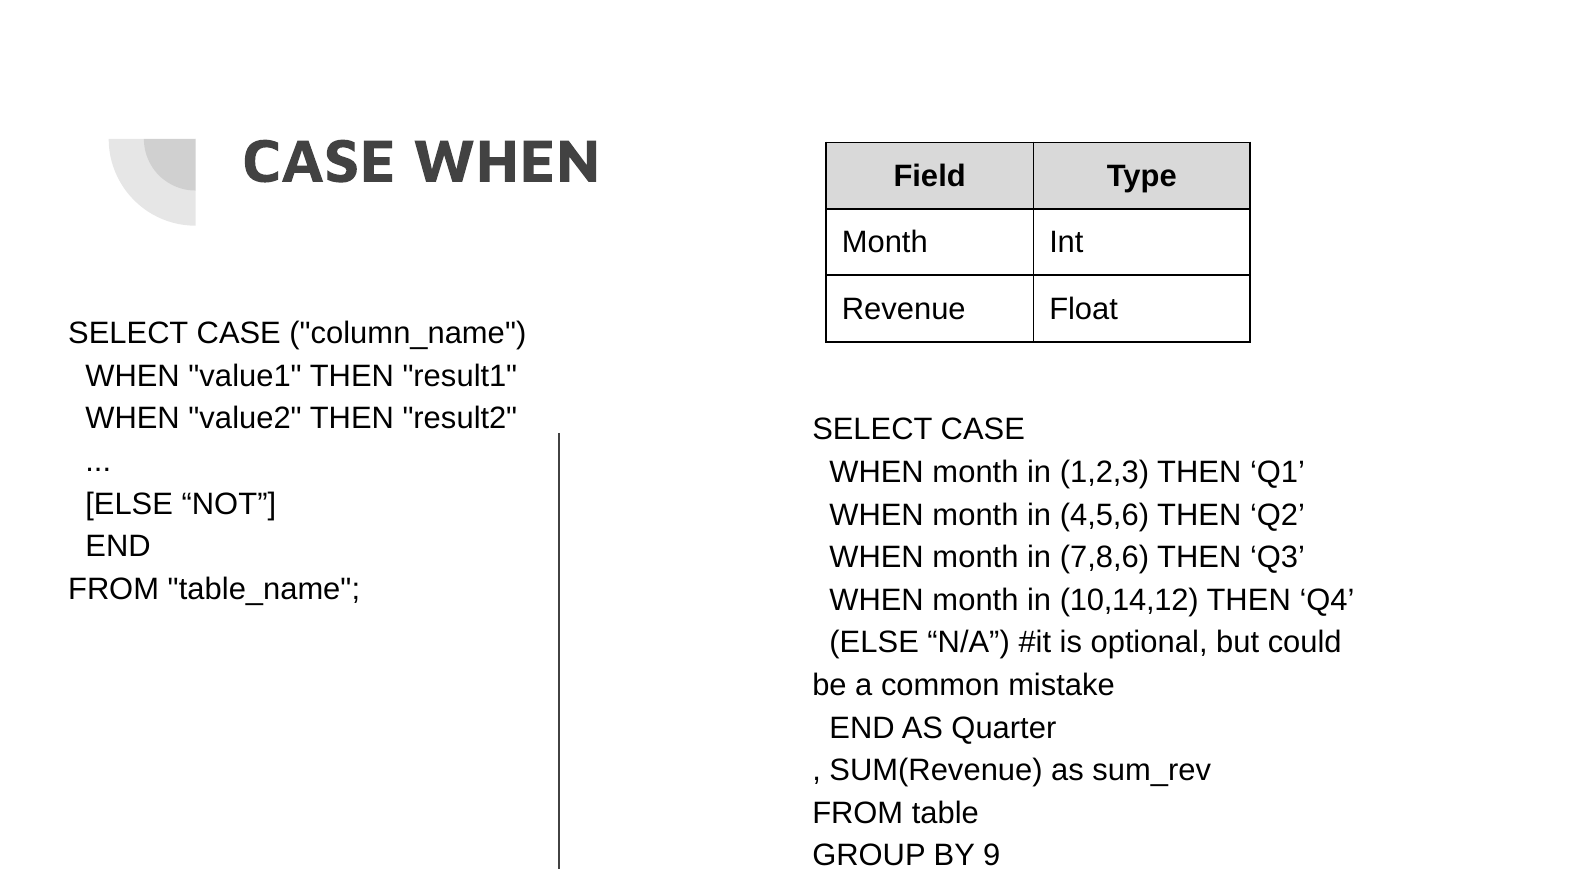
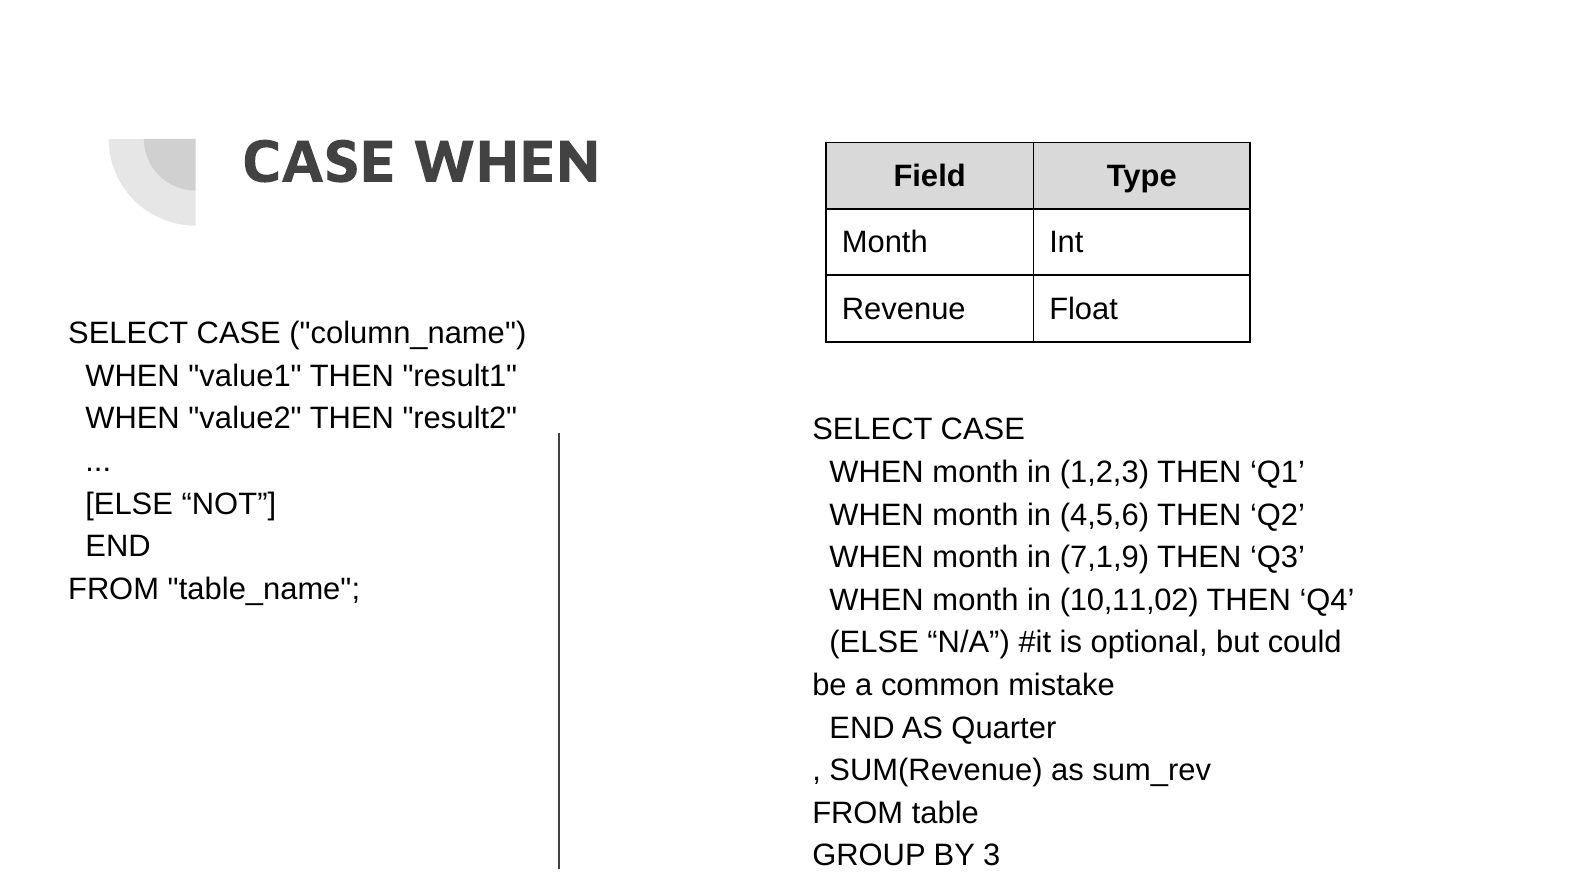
7,8,6: 7,8,6 -> 7,1,9 (1104, 557)
10,14,12: 10,14,12 -> 10,11,02 (1129, 600)
9: 9 -> 3 (992, 856)
